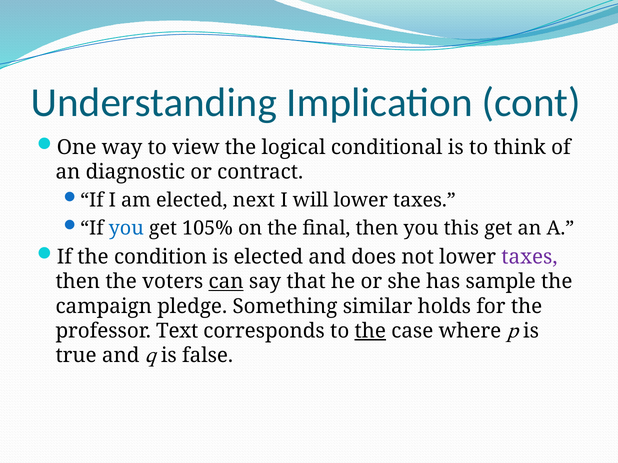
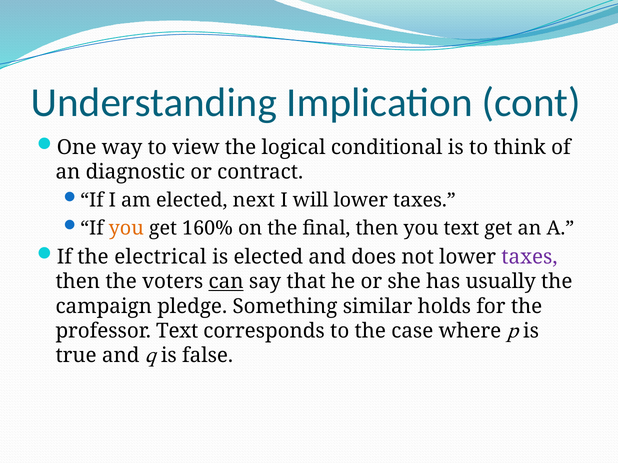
you colour: blue -> orange (126, 228)
105%: 105% -> 160% (208, 228)
you this: this -> text (461, 228)
condition: condition -> electrical (160, 257)
sample: sample -> usually (501, 282)
the underline: present -> none (370, 331)
